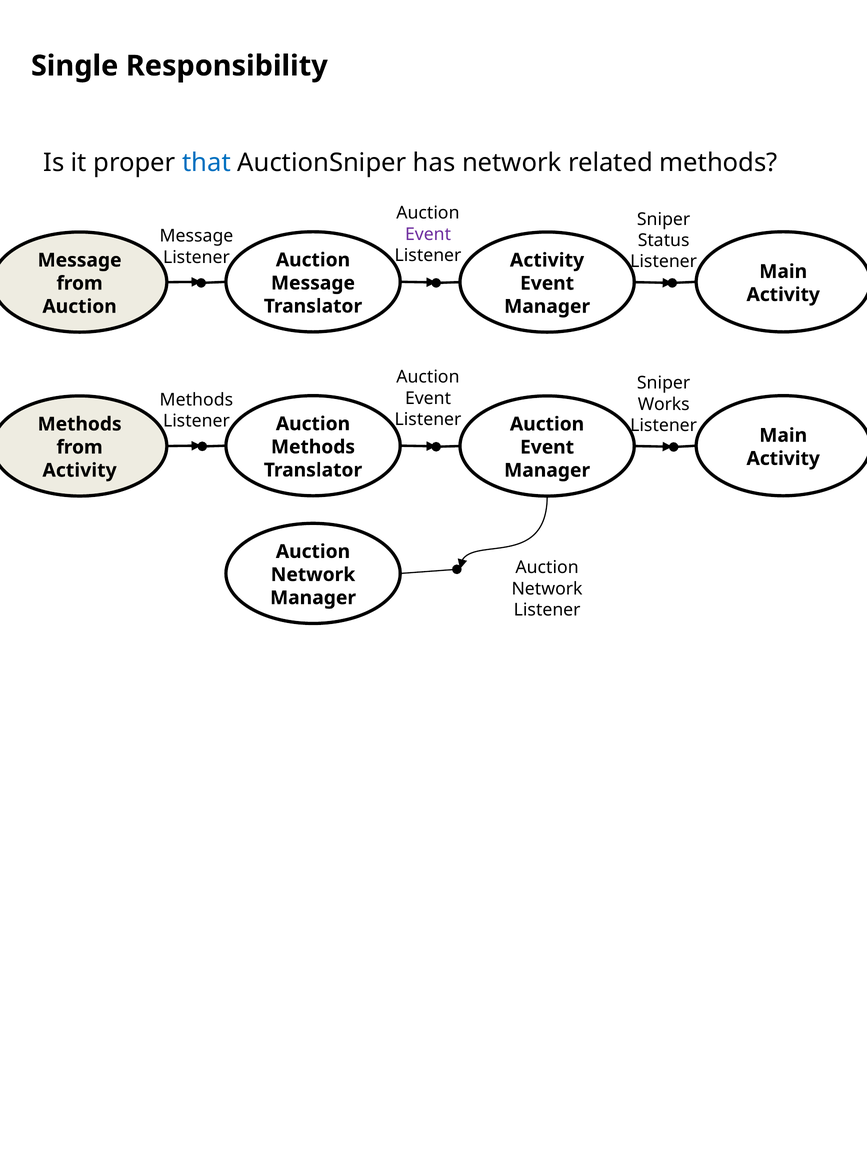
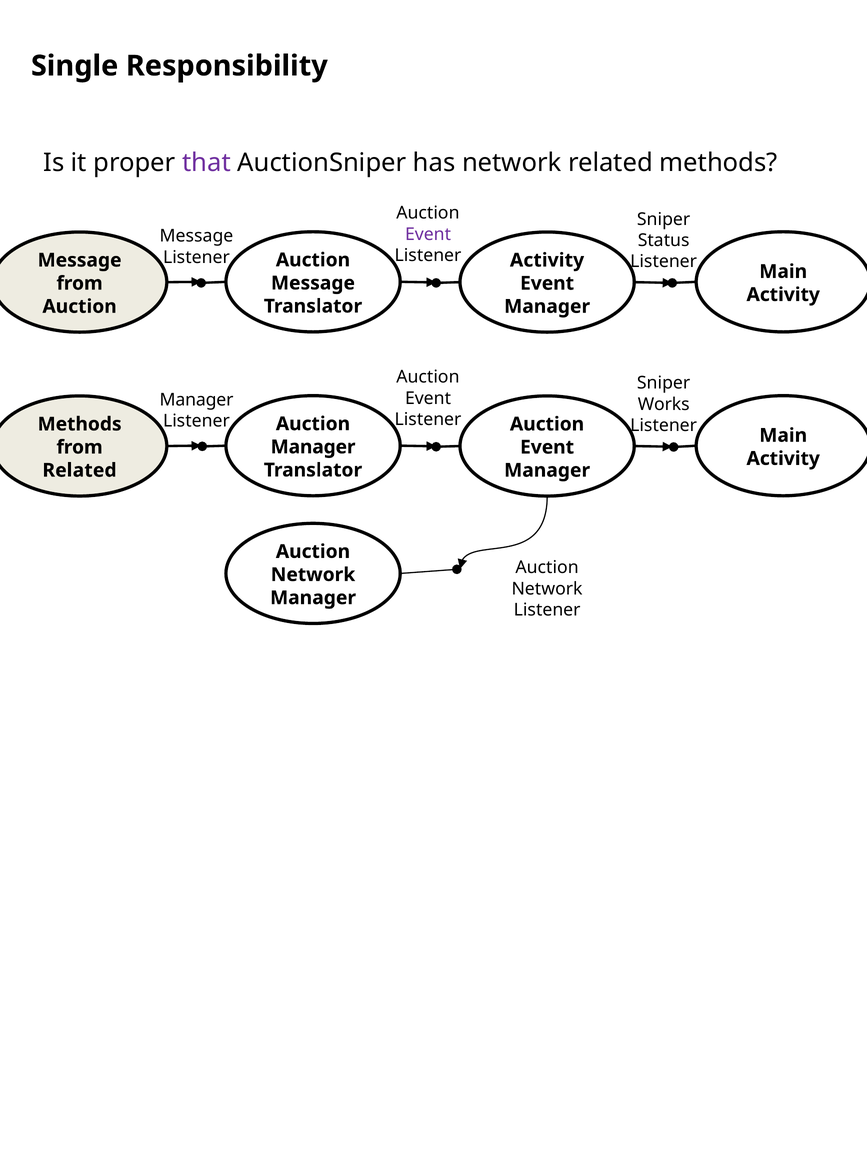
that colour: blue -> purple (206, 163)
Methods: Methods -> Manager (196, 400)
Methods: Methods -> Manager (313, 447)
Activity: Activity -> Related (80, 470)
